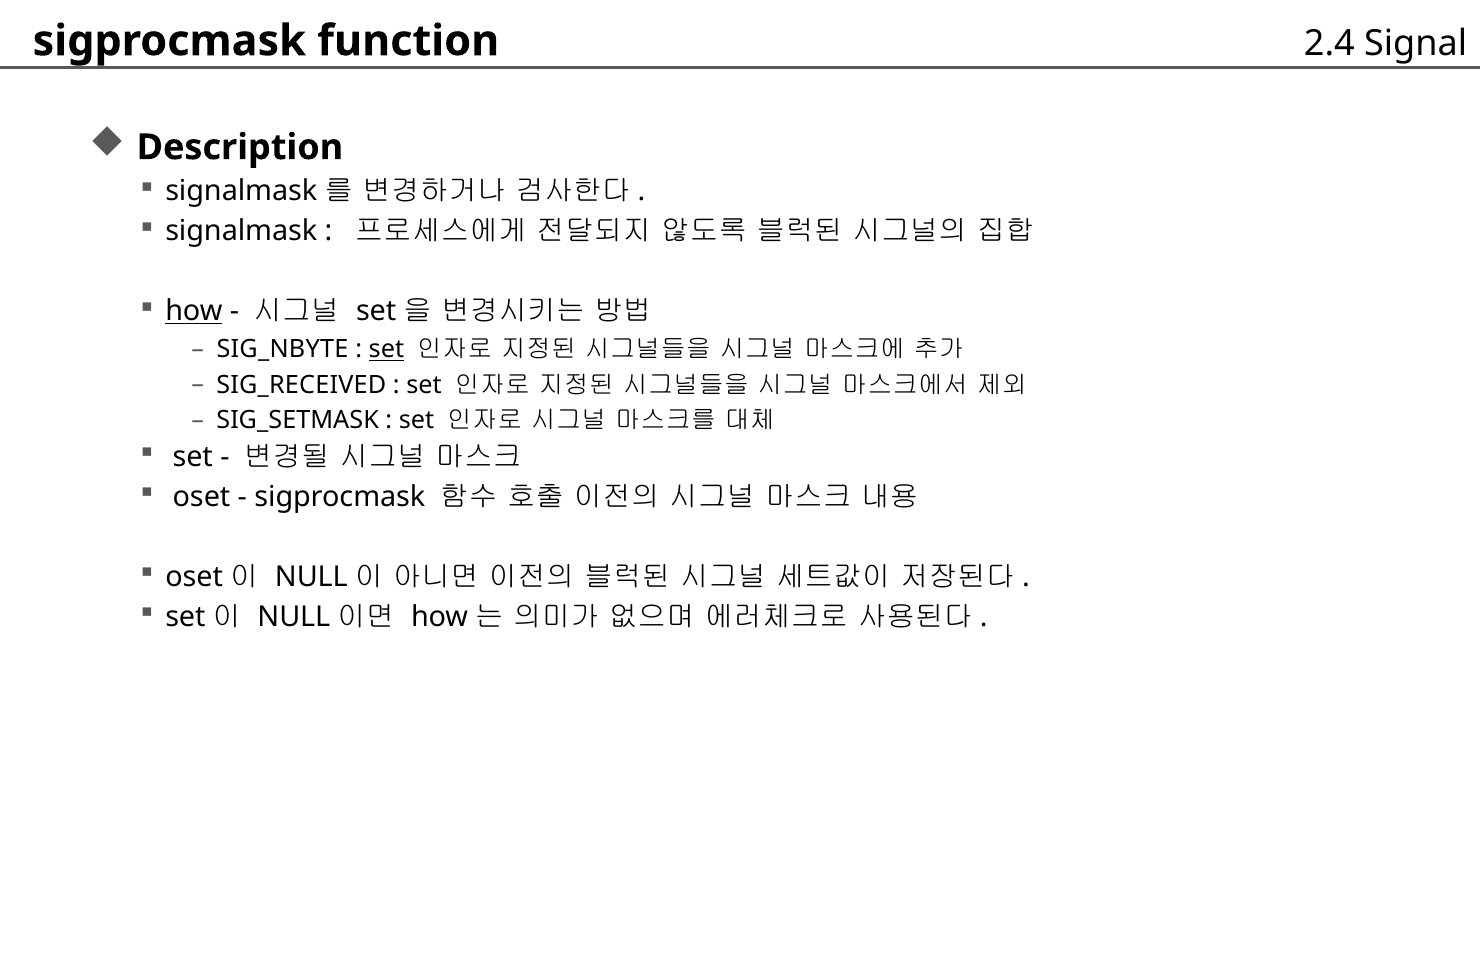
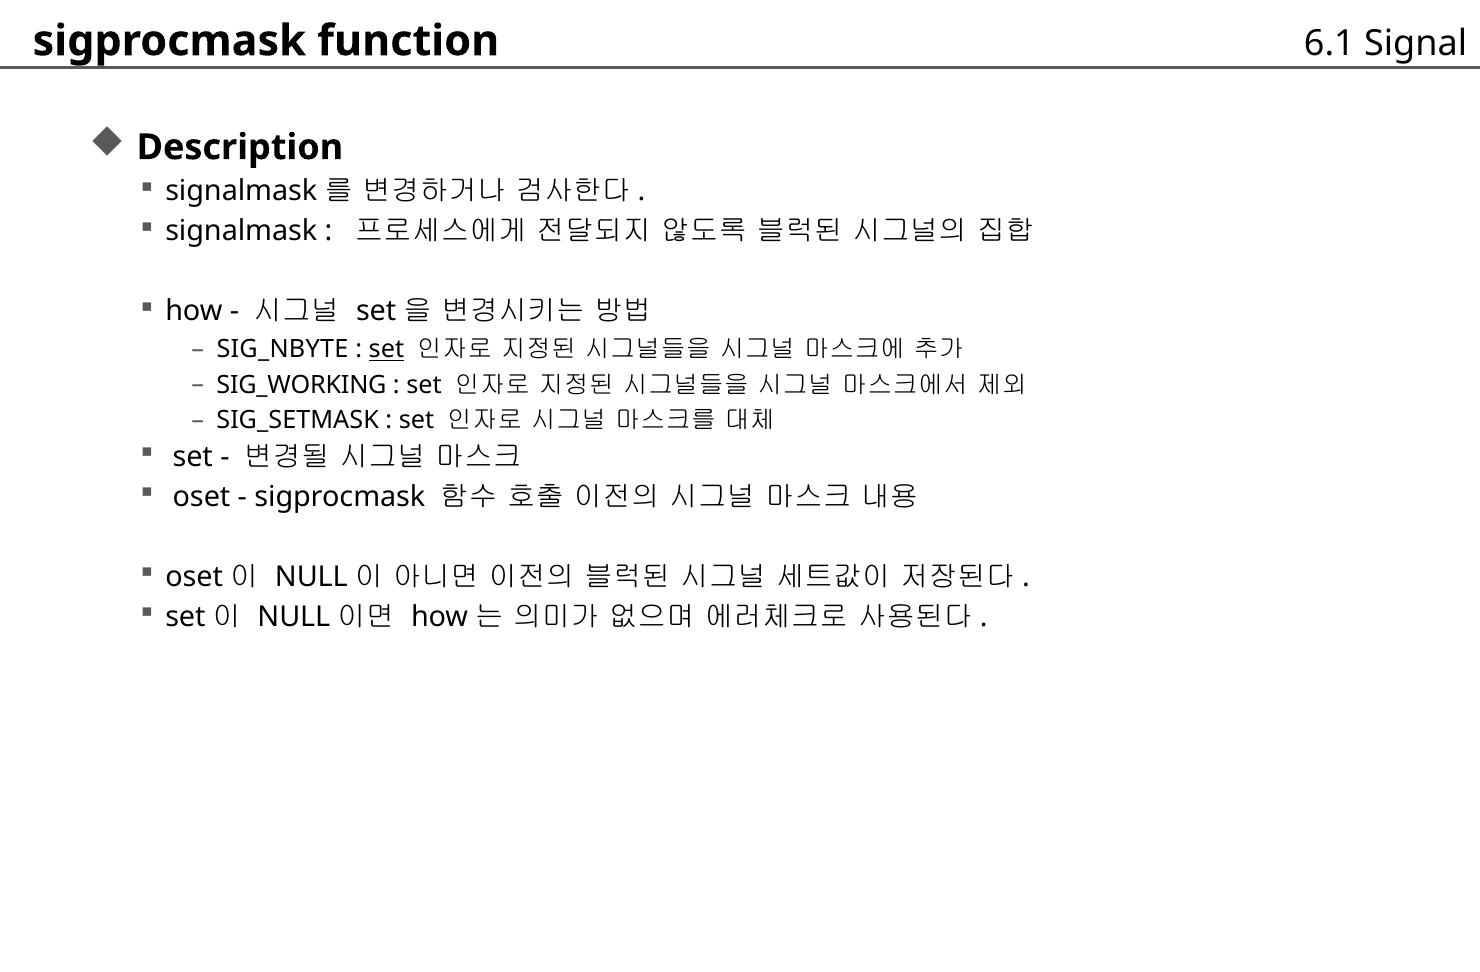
2.4: 2.4 -> 6.1 (1329, 44)
how underline: present -> none (194, 311)
SIG_RECEIVED: SIG_RECEIVED -> SIG_WORKING (302, 385)
